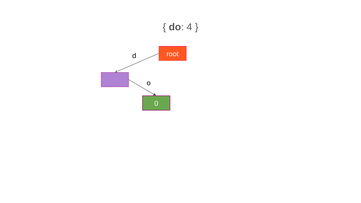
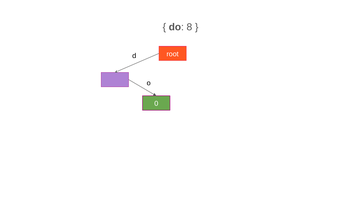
4: 4 -> 8 (189, 27)
